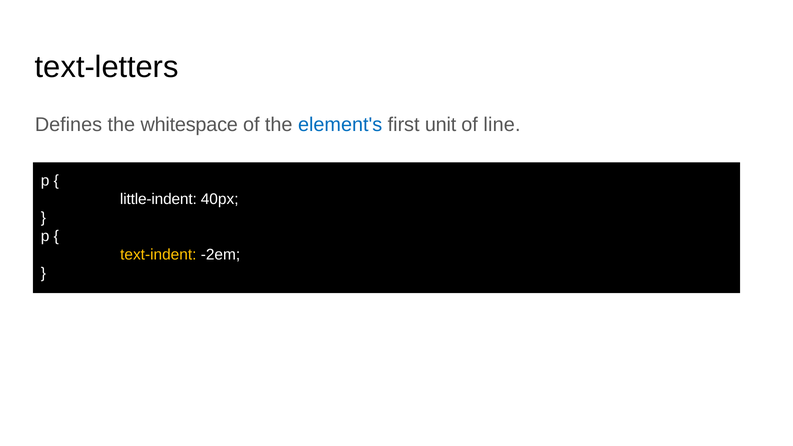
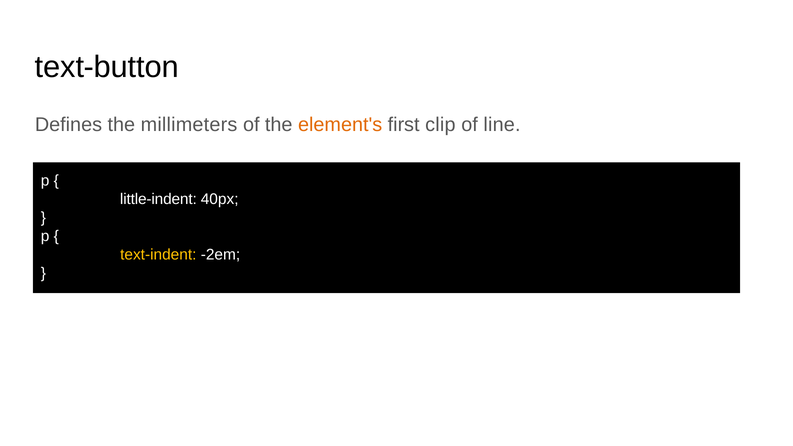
text-letters: text-letters -> text-button (107, 67)
whitespace: whitespace -> millimeters (189, 125)
element's colour: blue -> orange (340, 125)
unit: unit -> clip (440, 125)
